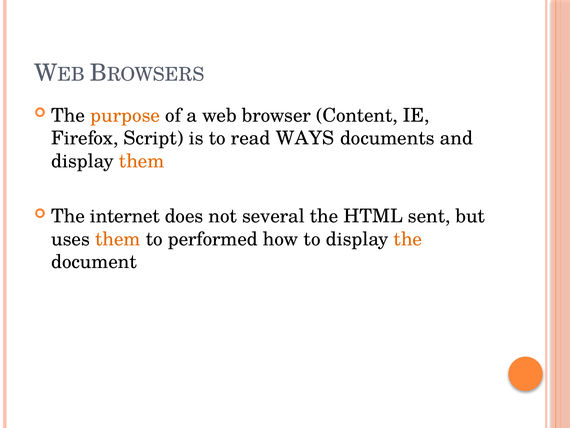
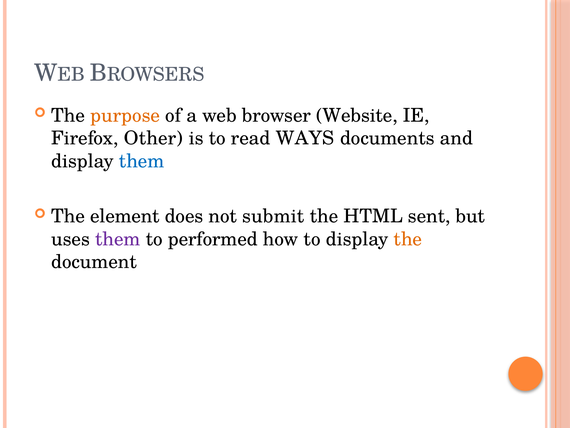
Content: Content -> Website (357, 115)
Script: Script -> Other (153, 138)
them colour: orange -> blue (142, 161)
internet: internet -> element (125, 216)
several: several -> submit (273, 216)
them colour: orange -> purple (118, 239)
